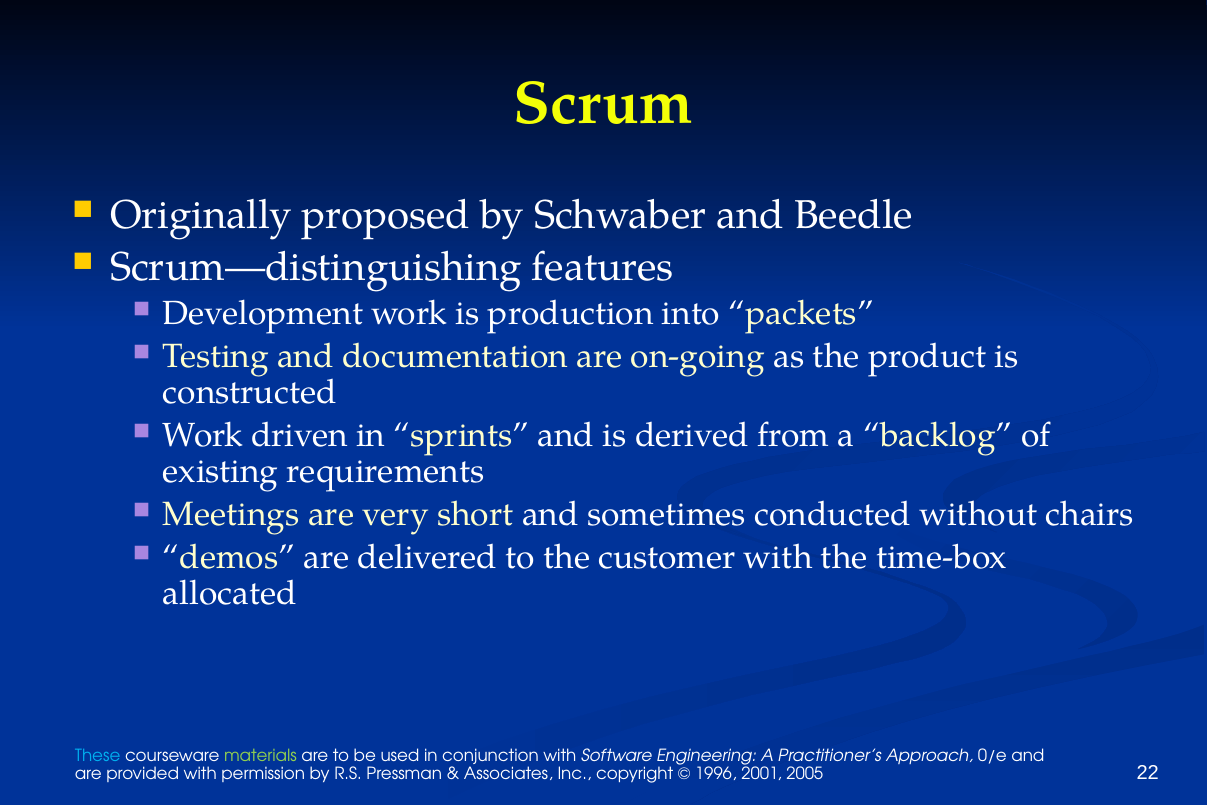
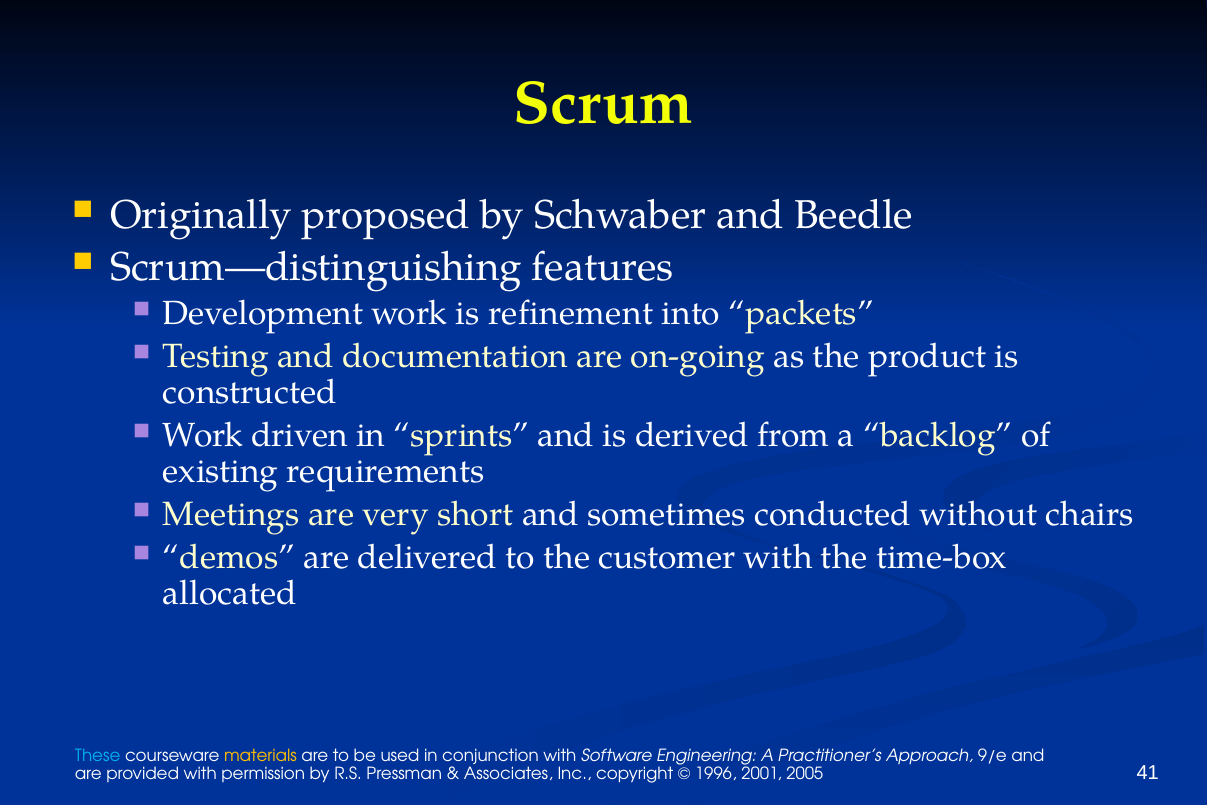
production: production -> refinement (571, 313)
materials colour: light green -> yellow (260, 756)
0/e: 0/e -> 9/e (992, 756)
22: 22 -> 41 (1148, 772)
